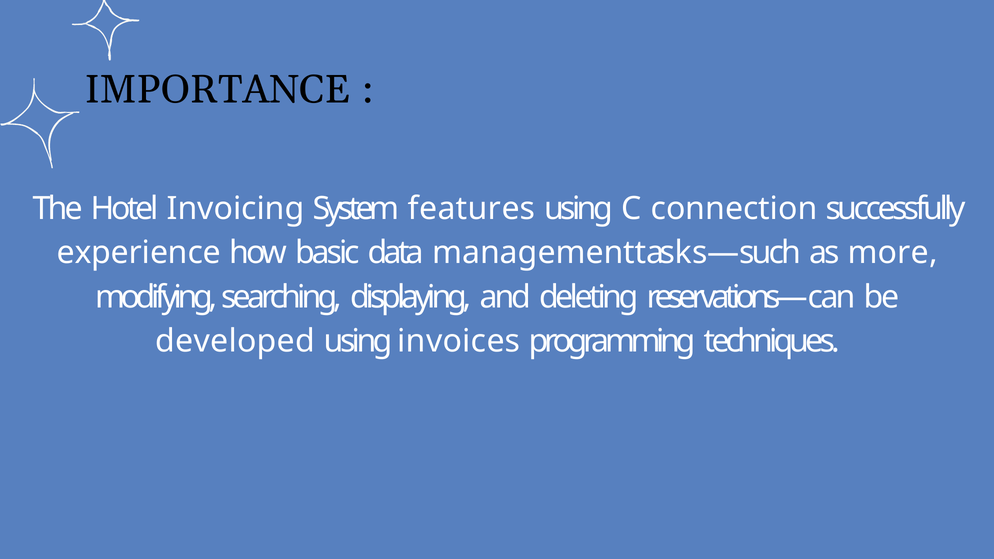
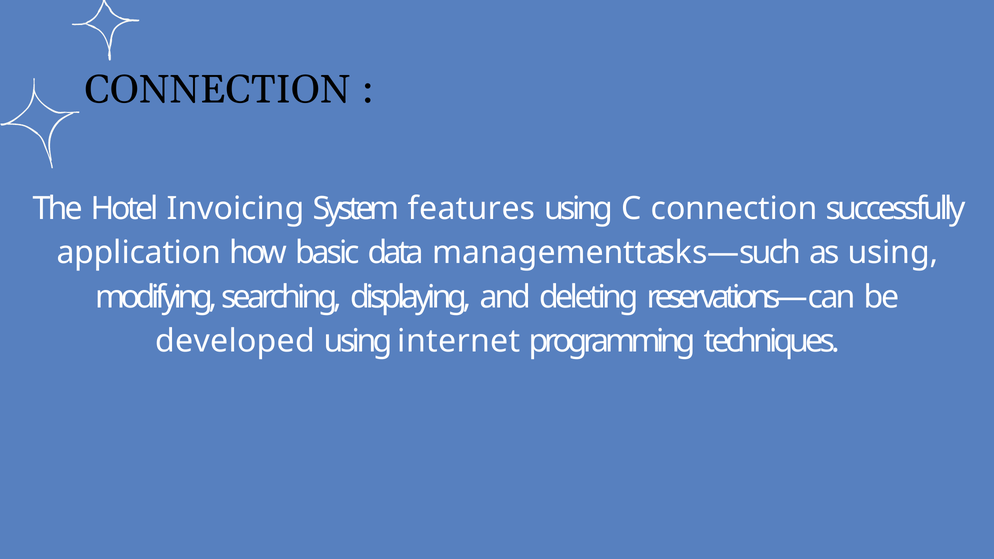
IMPORTANCE: IMPORTANCE -> CONNECTION (218, 89)
experience: experience -> application (139, 253)
as more: more -> using (893, 253)
invoices: invoices -> internet (459, 341)
